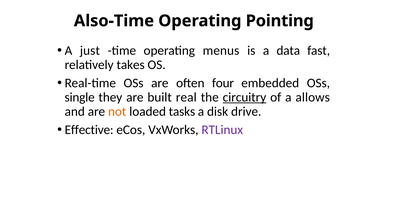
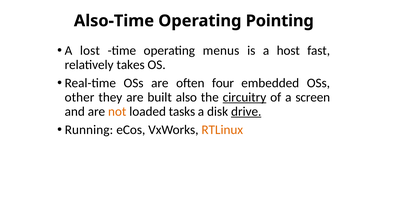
just: just -> lost (90, 50)
data: data -> host (288, 50)
single: single -> other (80, 97)
real: real -> also (186, 97)
allows: allows -> screen (313, 97)
drive underline: none -> present (246, 112)
Effective: Effective -> Running (89, 130)
RTLinux colour: purple -> orange (222, 130)
